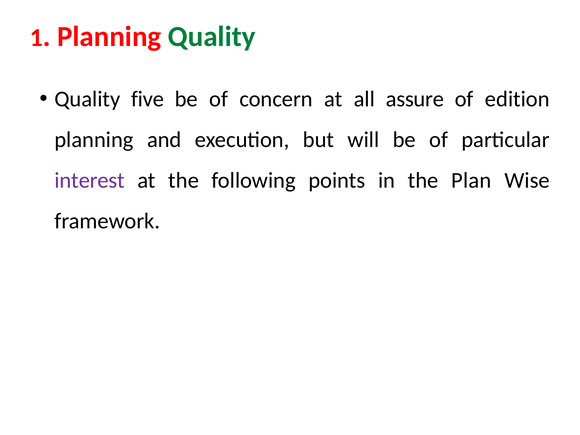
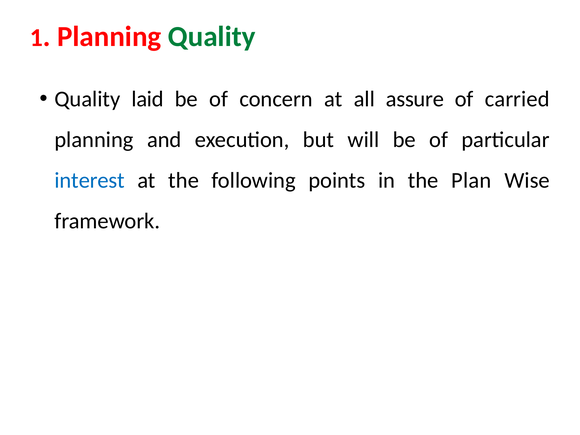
five: five -> laid (148, 99)
edition: edition -> carried (517, 99)
interest colour: purple -> blue (90, 180)
